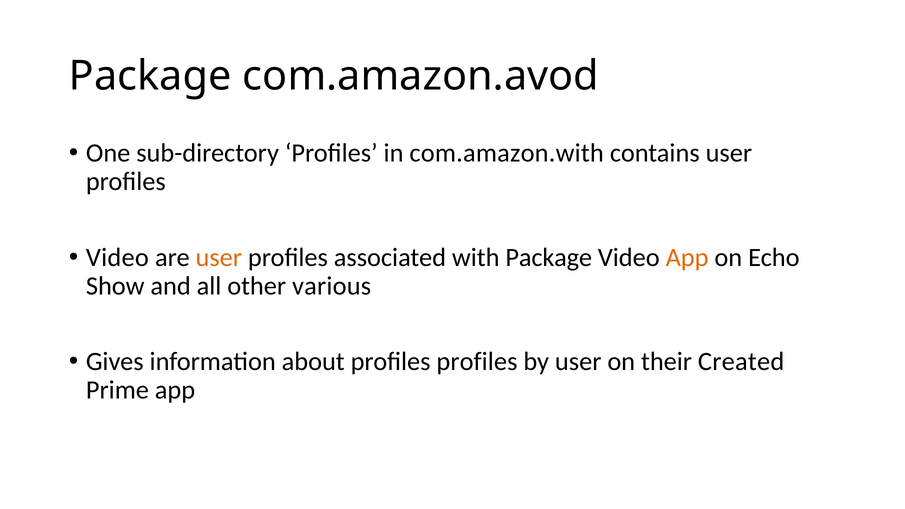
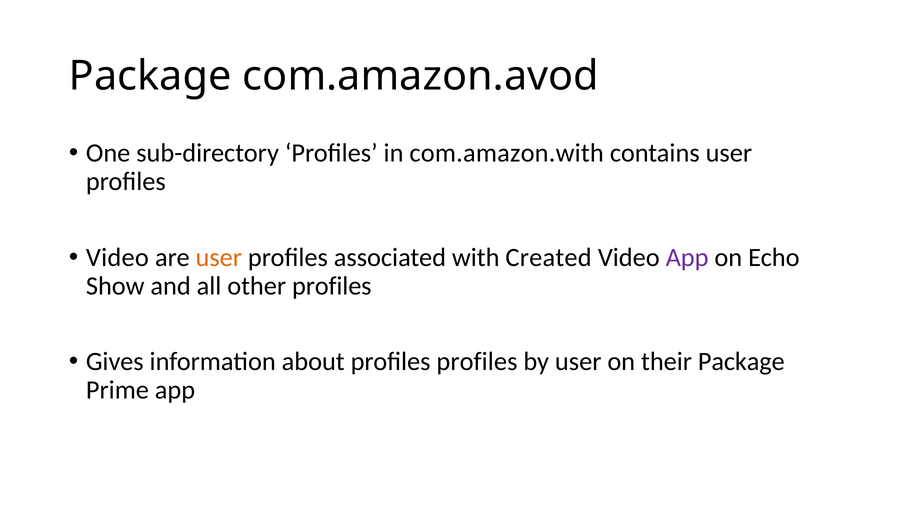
with Package: Package -> Created (549, 257)
App colour: orange -> purple (687, 257)
other various: various -> profiles (332, 286)
their Created: Created -> Package (741, 362)
